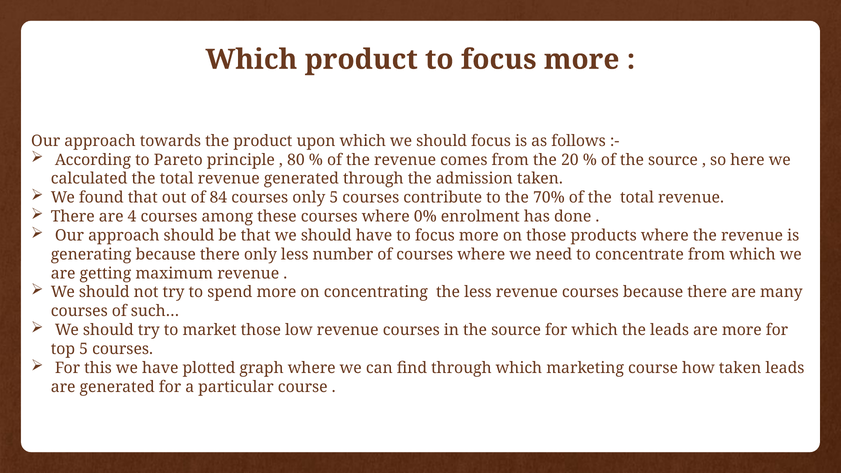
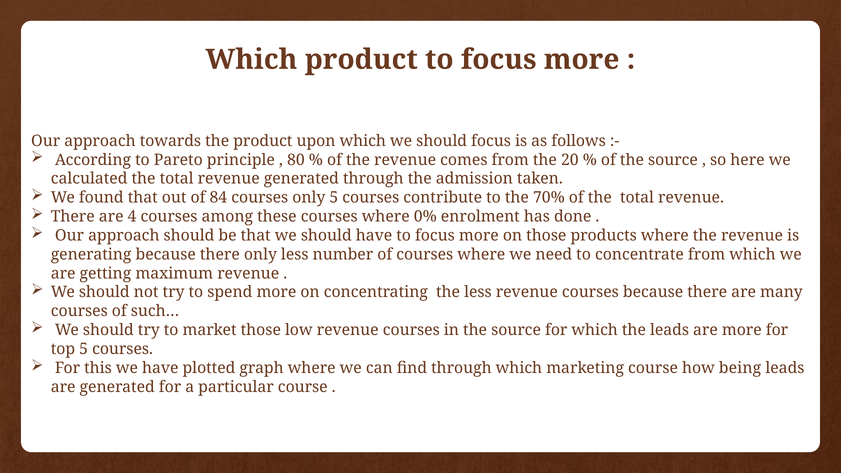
how taken: taken -> being (740, 368)
